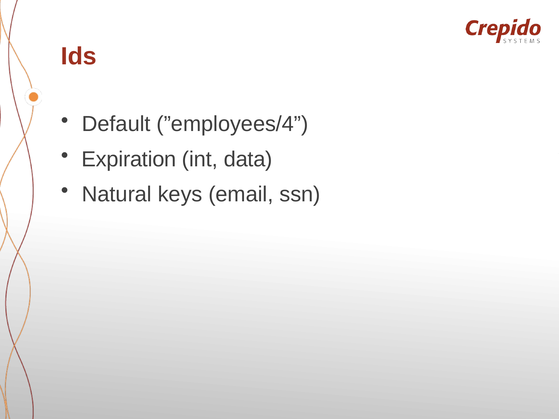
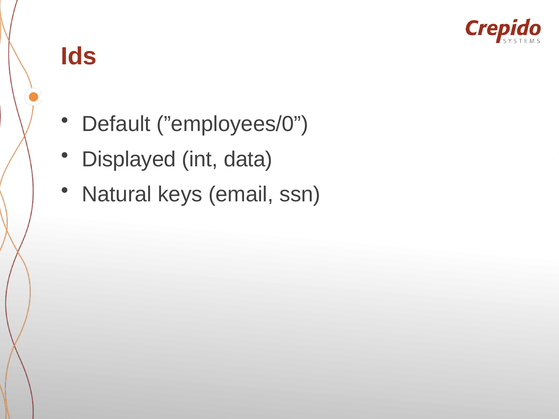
”employees/4: ”employees/4 -> ”employees/0 (232, 124)
Expiration: Expiration -> Displayed (129, 159)
